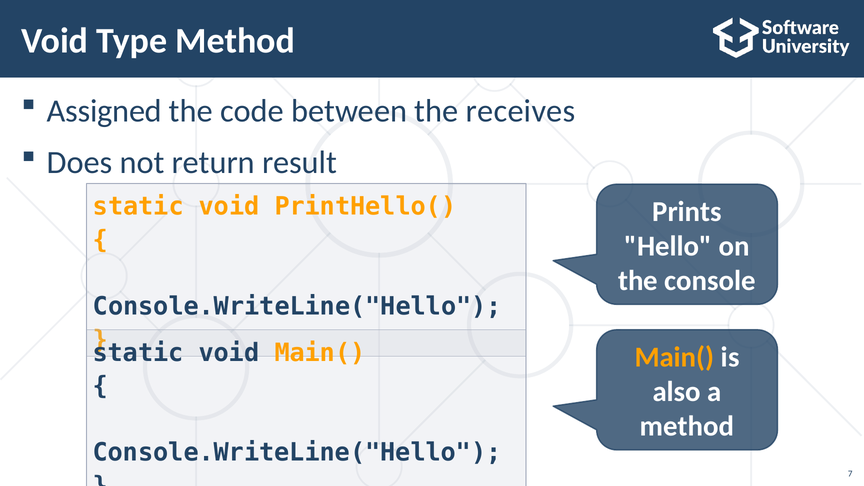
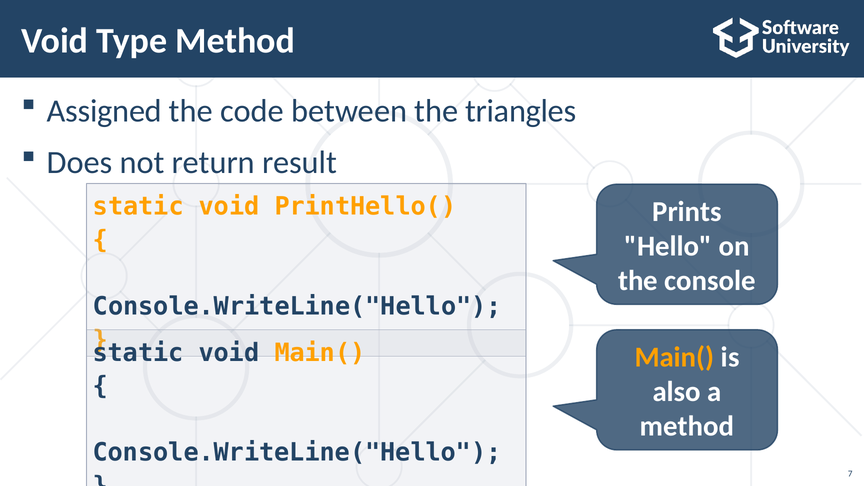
receives: receives -> triangles (521, 111)
